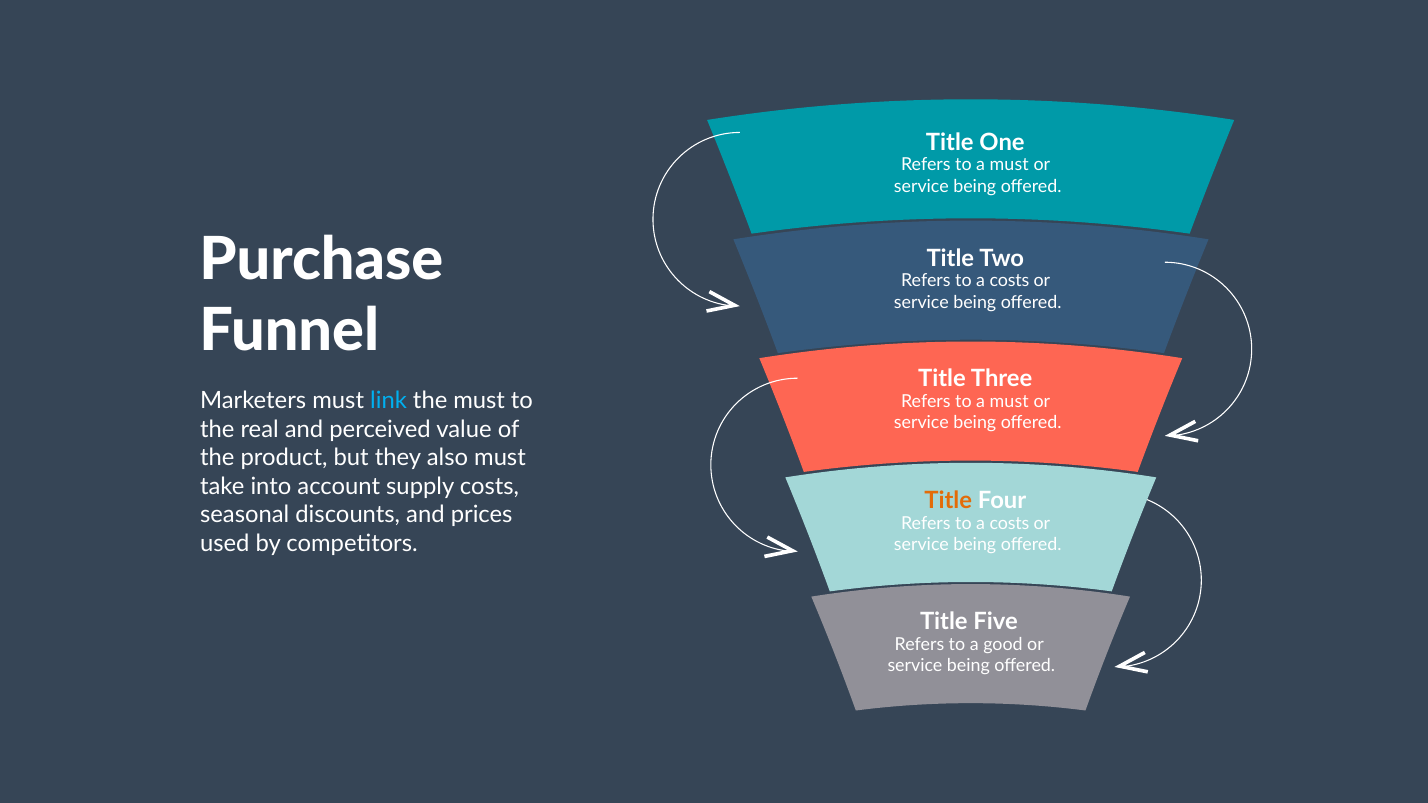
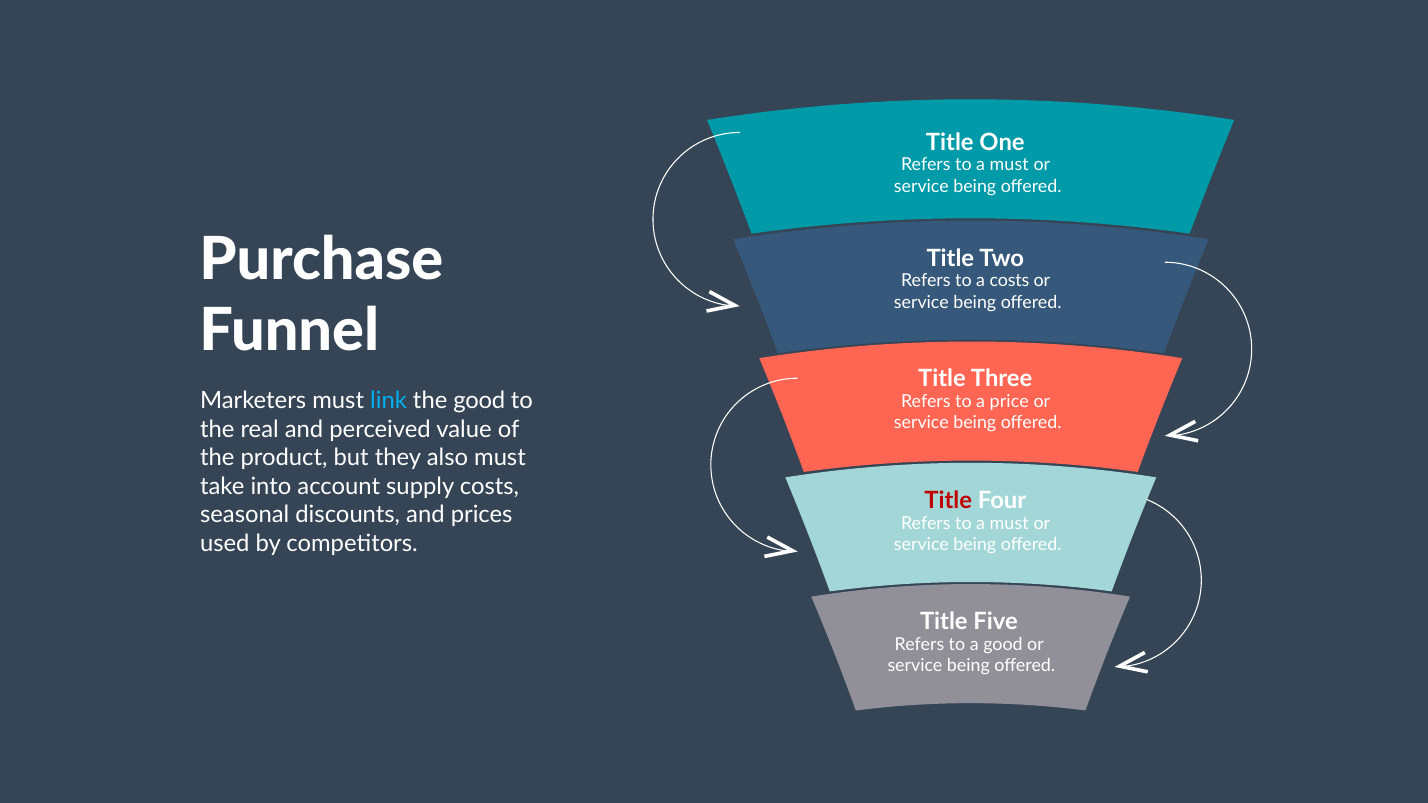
the must: must -> good (479, 401)
must: must -> price (1009, 402)
Title colour: orange -> red (948, 501)
costs: costs -> must (1009, 524)
